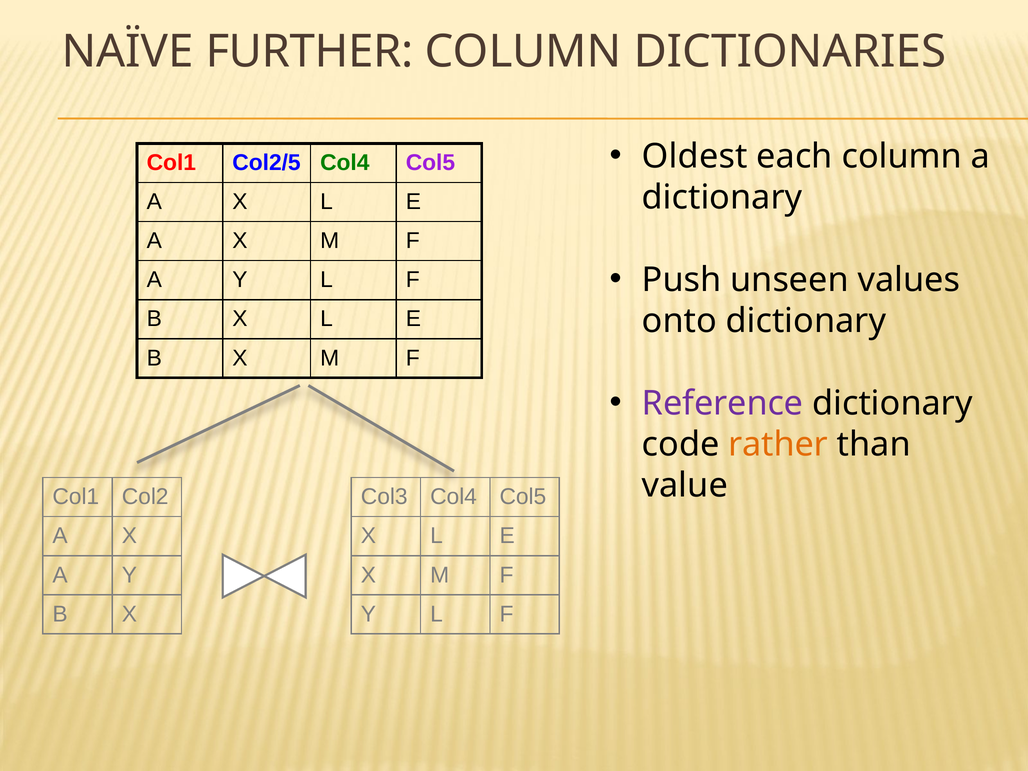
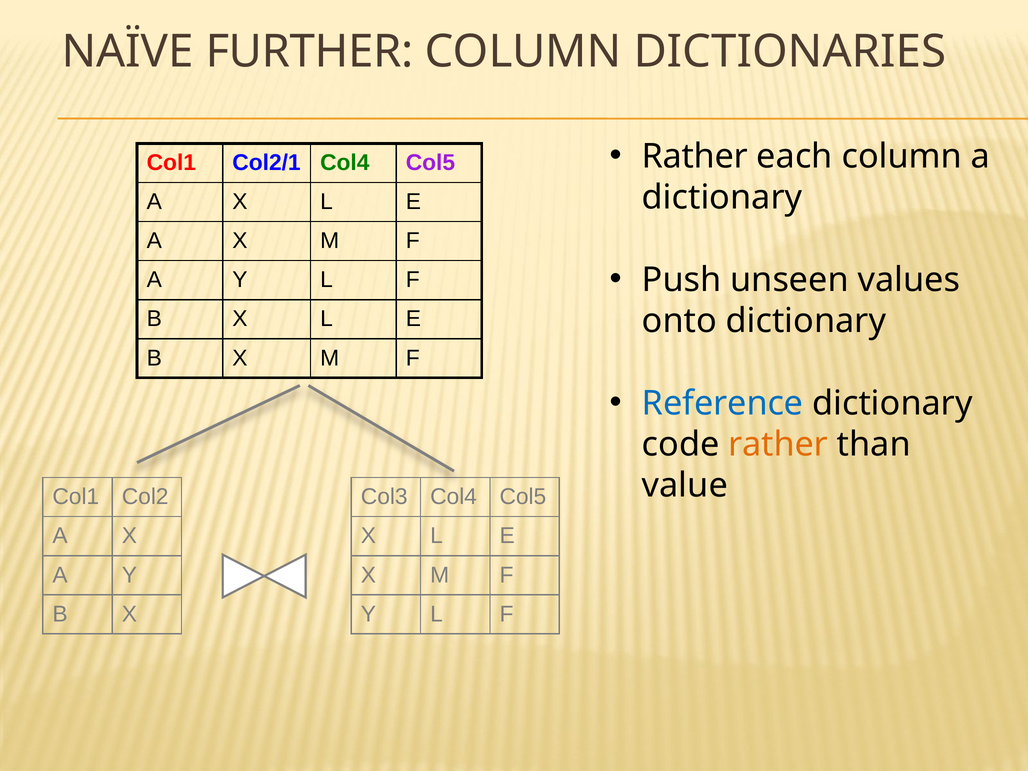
Oldest: Oldest -> Rather (695, 156)
Col2/5: Col2/5 -> Col2/1 (267, 163)
Reference colour: purple -> blue (723, 403)
